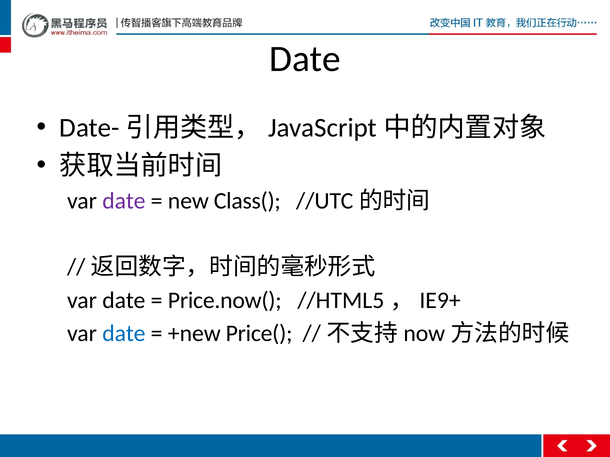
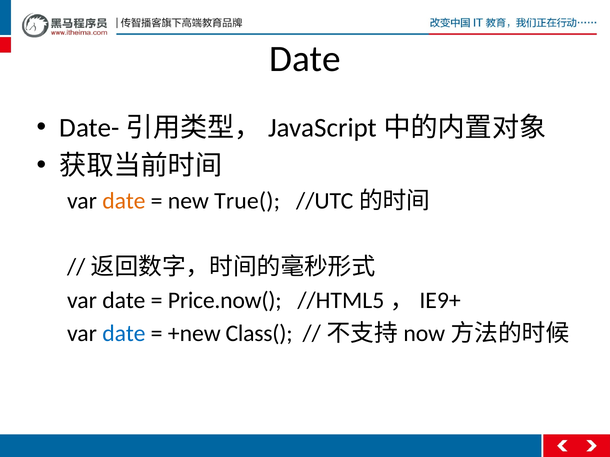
date colour: purple -> orange (124, 201)
Class(: Class( -> True( (247, 201)
Price(: Price( -> Class( (259, 334)
